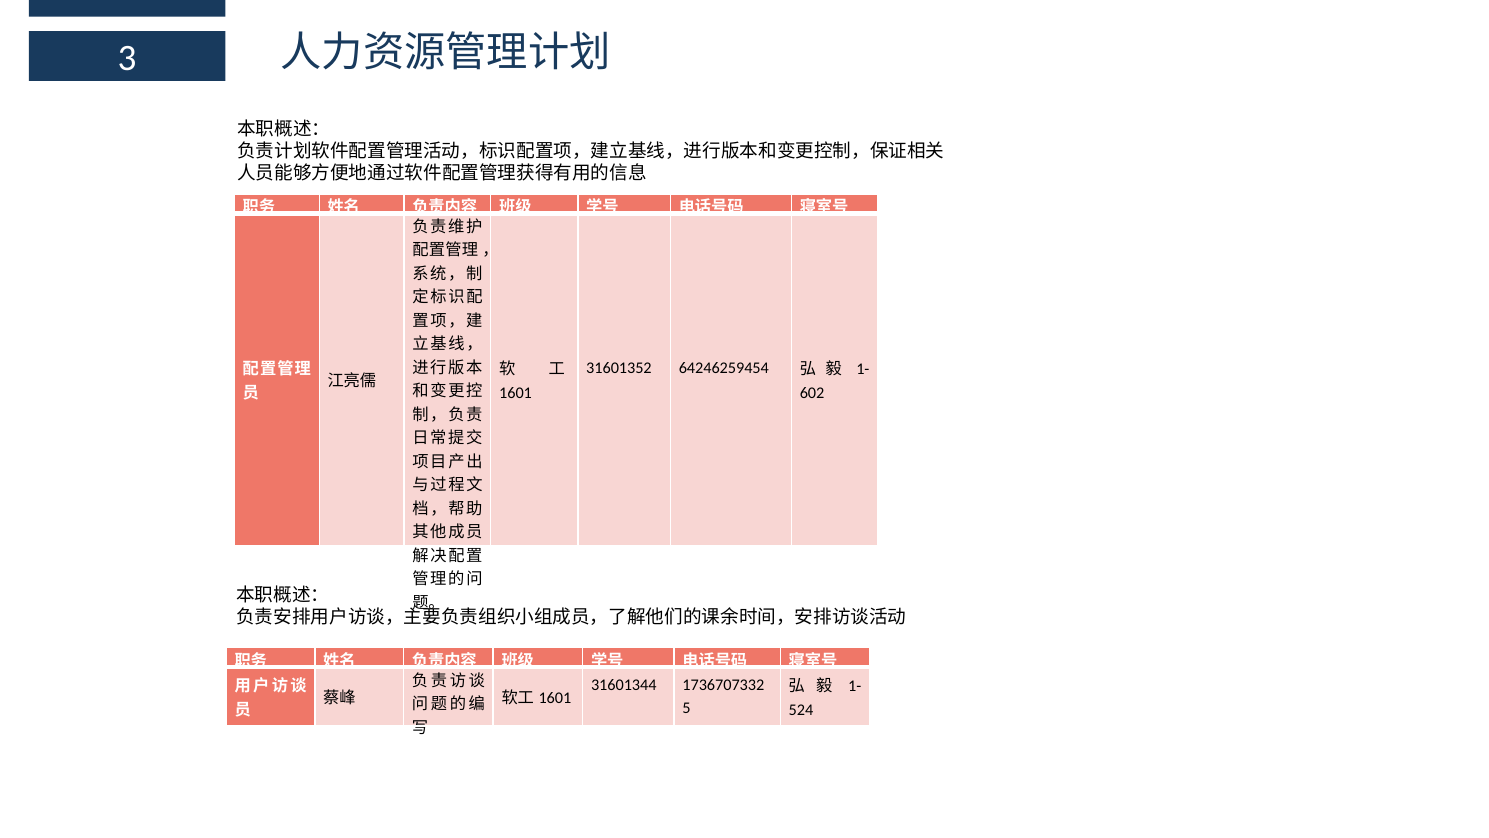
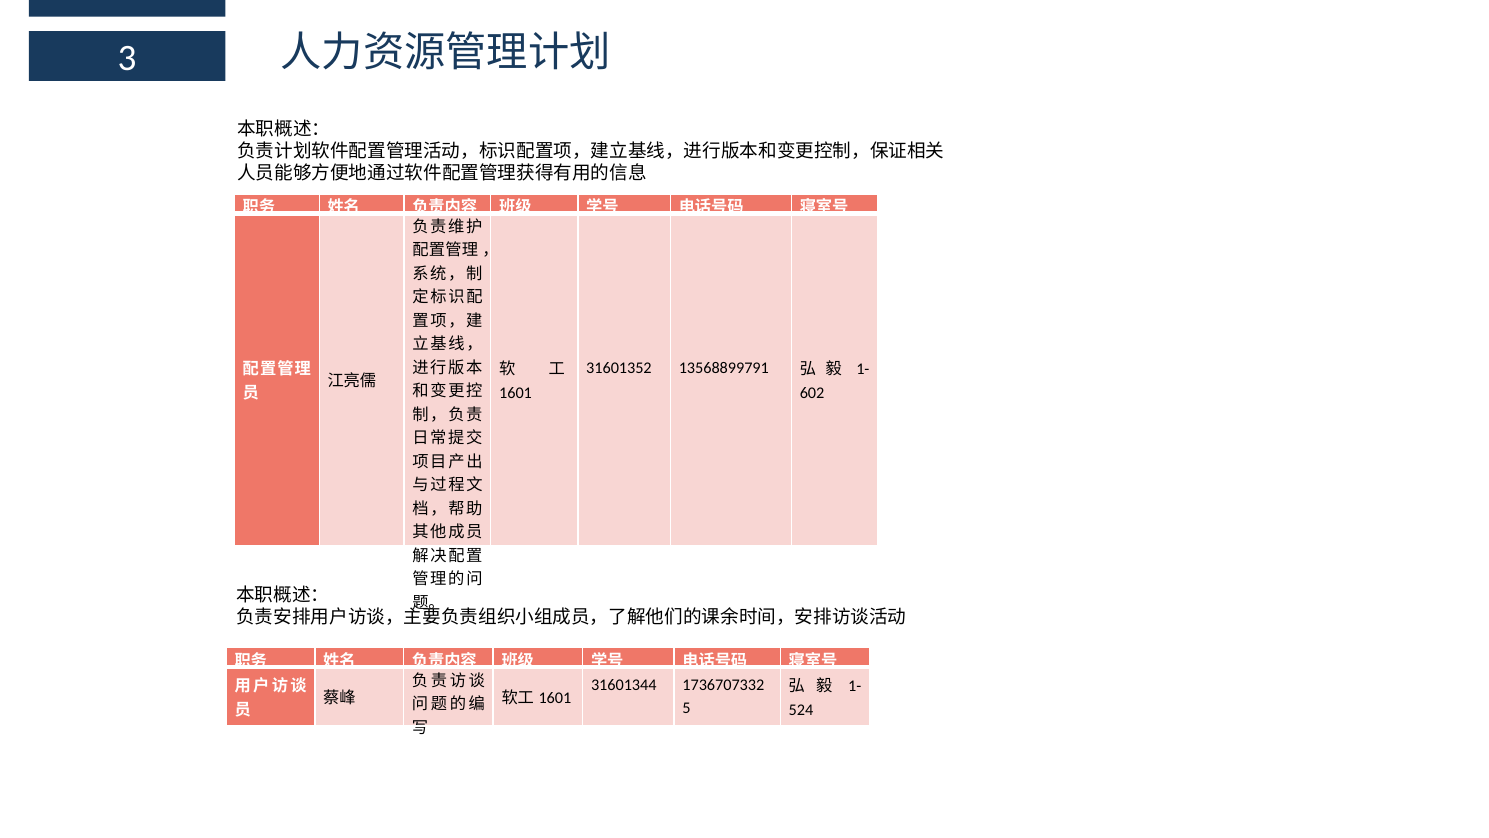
64246259454: 64246259454 -> 13568899791 (724, 368)
